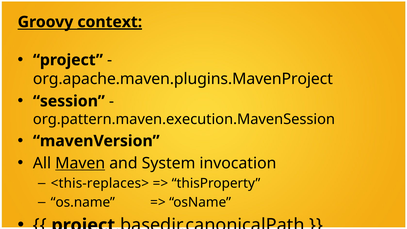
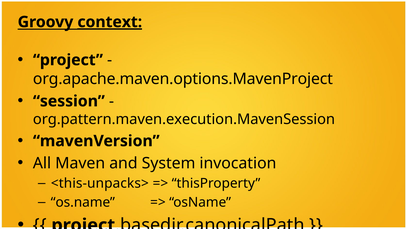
org.apache.maven.plugins.MavenProject: org.apache.maven.plugins.MavenProject -> org.apache.maven.options.MavenProject (183, 79)
Maven underline: present -> none (80, 163)
<this-replaces>: <this-replaces> -> <this-unpacks> (100, 183)
